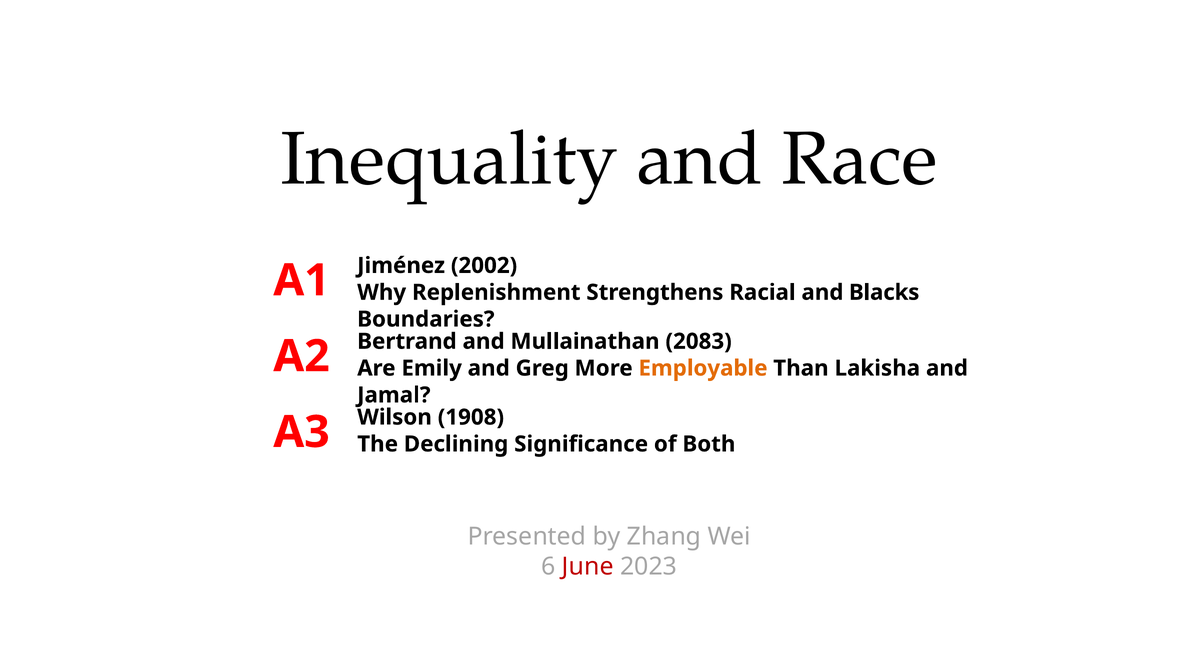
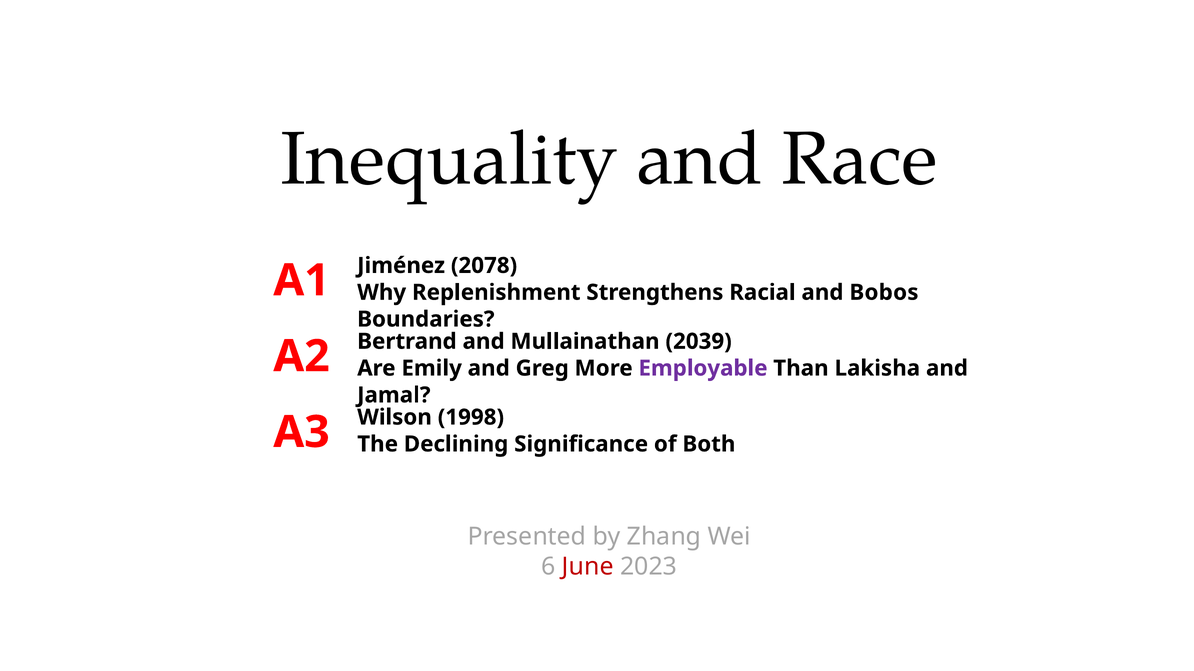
2002: 2002 -> 2078 (484, 266)
Blacks: Blacks -> Bobos (884, 293)
2083: 2083 -> 2039 (699, 342)
Employable colour: orange -> purple (703, 369)
1908: 1908 -> 1998 (471, 418)
